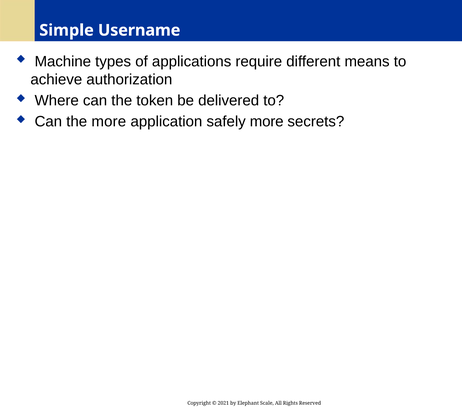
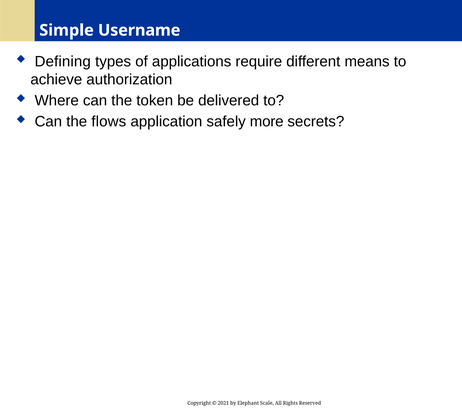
Machine: Machine -> Defining (63, 61)
the more: more -> flows (109, 121)
